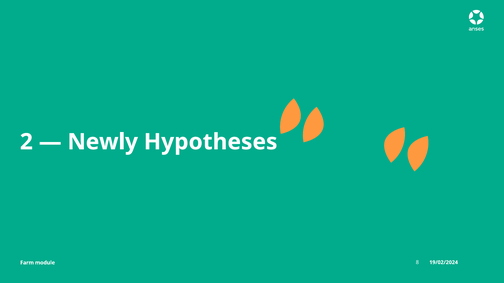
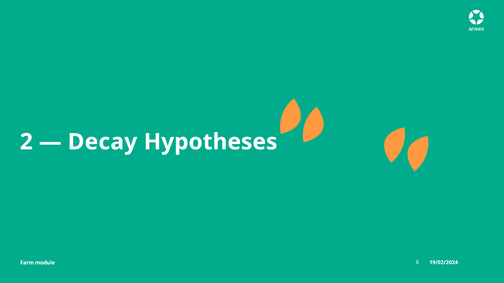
Newly: Newly -> Decay (102, 142)
